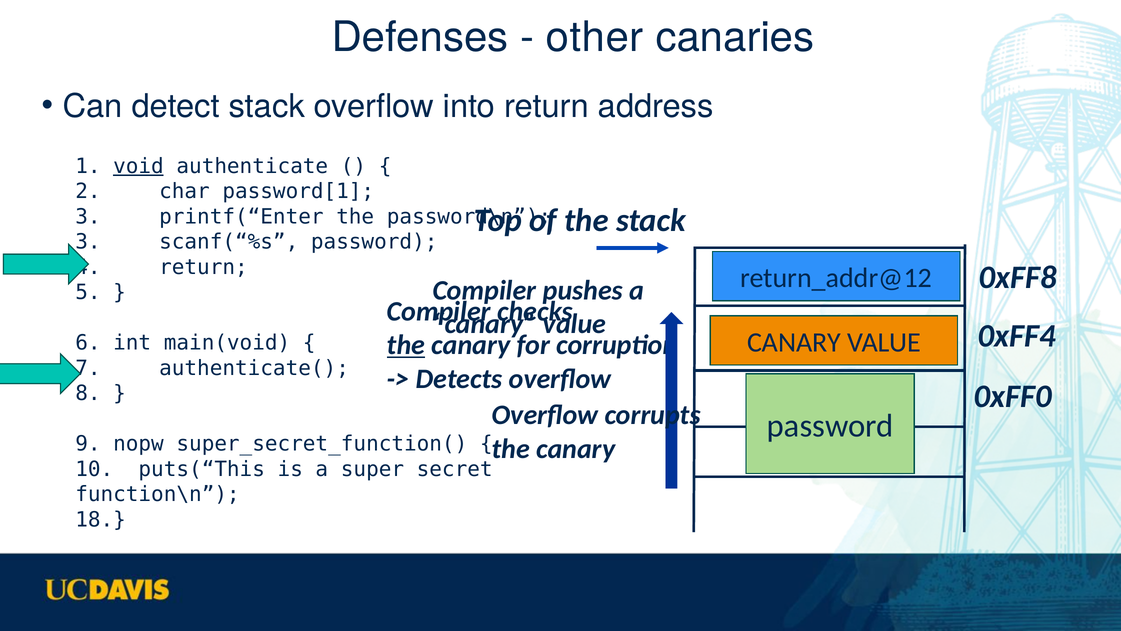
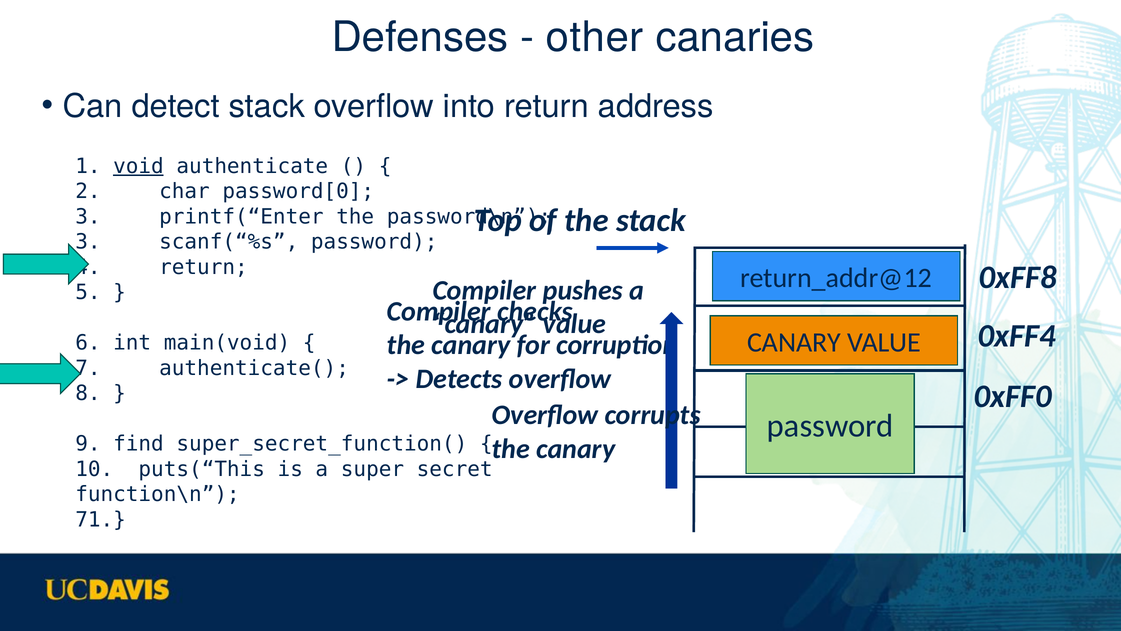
password[1: password[1 -> password[0 (298, 191)
the underline: present -> none (406, 345)
nopw: nopw -> find (138, 444)
18: 18 -> 71 (101, 519)
